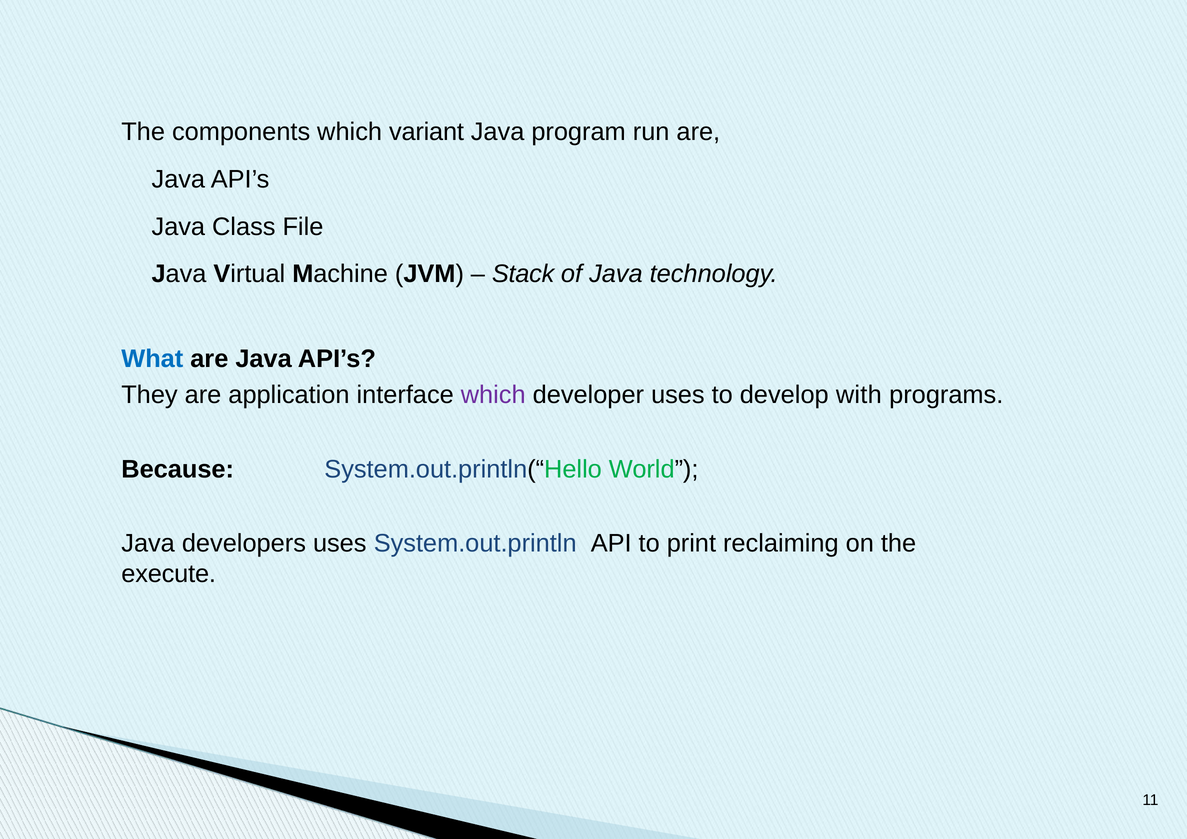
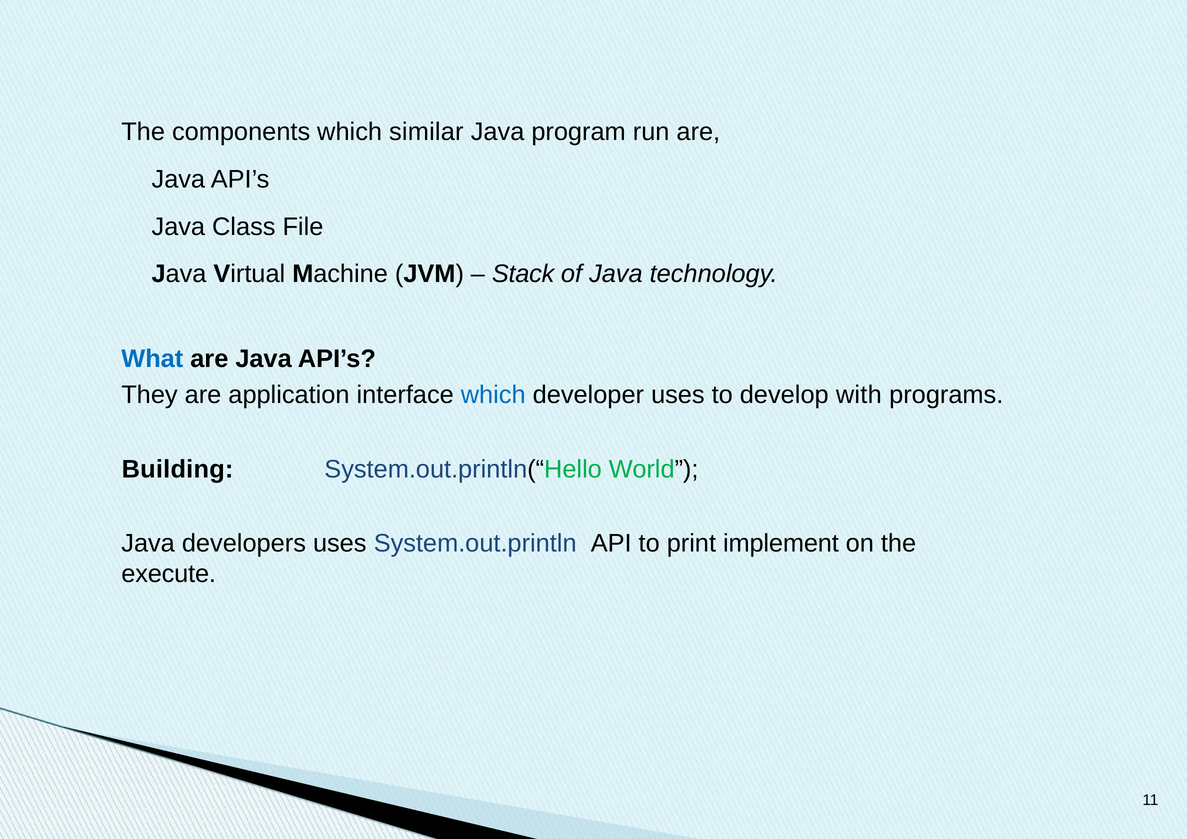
variant: variant -> similar (426, 132)
which colour: purple -> blue (493, 395)
Because: Because -> Building (178, 469)
reclaiming: reclaiming -> implement (781, 543)
